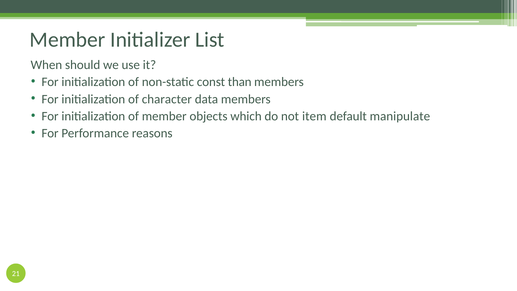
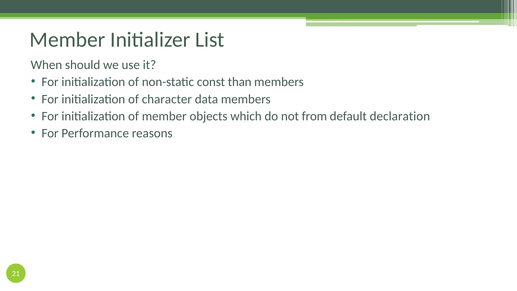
item: item -> from (314, 116)
manipulate: manipulate -> declaration (400, 116)
